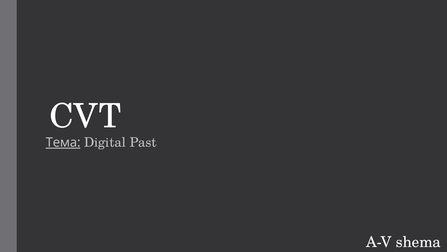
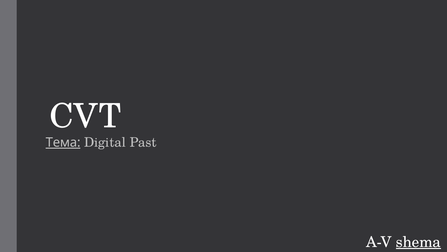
shema underline: none -> present (418, 242)
